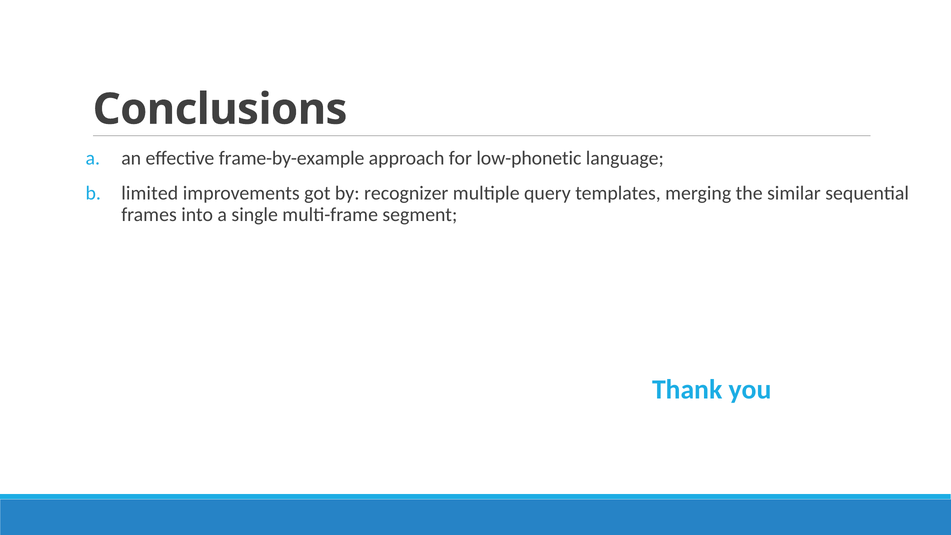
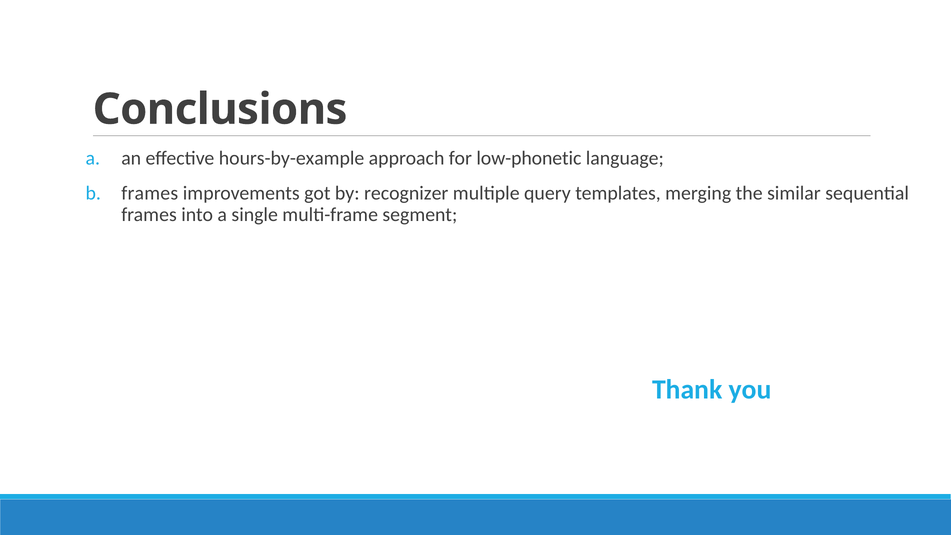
frame-by-example: frame-by-example -> hours-by-example (292, 158)
limited: limited -> frames (150, 193)
